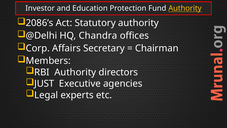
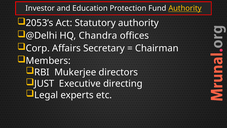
2086’s: 2086’s -> 2053’s (40, 23)
RBI Authority: Authority -> Mukerjee (75, 72)
agencies: agencies -> directing (123, 83)
